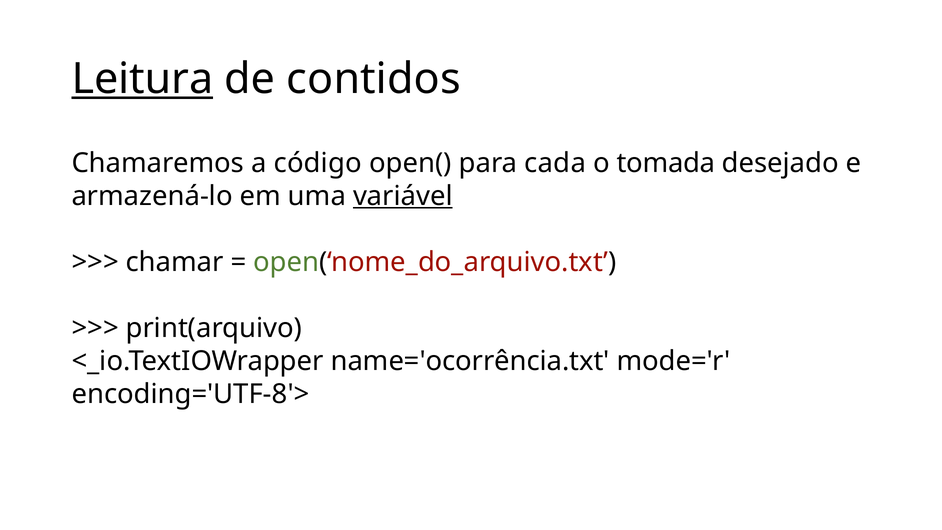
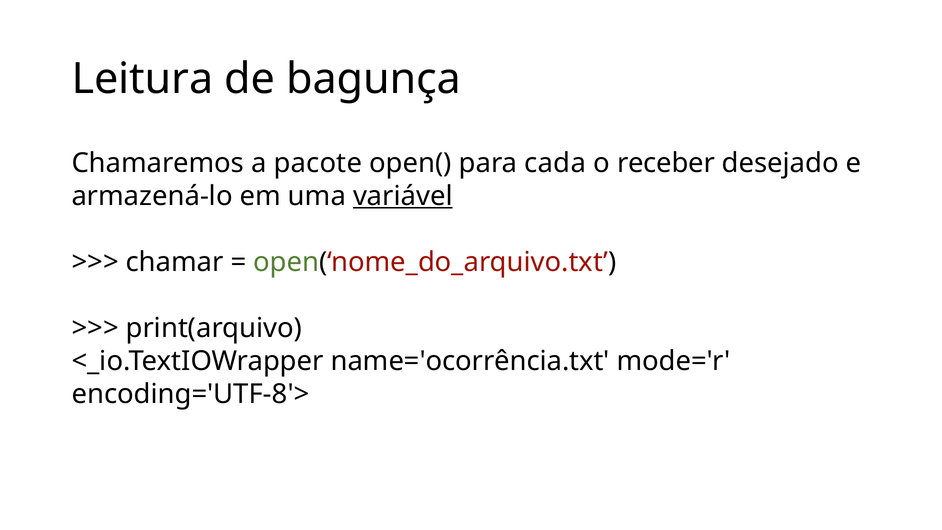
Leitura underline: present -> none (142, 79)
contidos: contidos -> bagunça (374, 79)
código: código -> pacote (318, 163)
tomada: tomada -> receber (666, 163)
